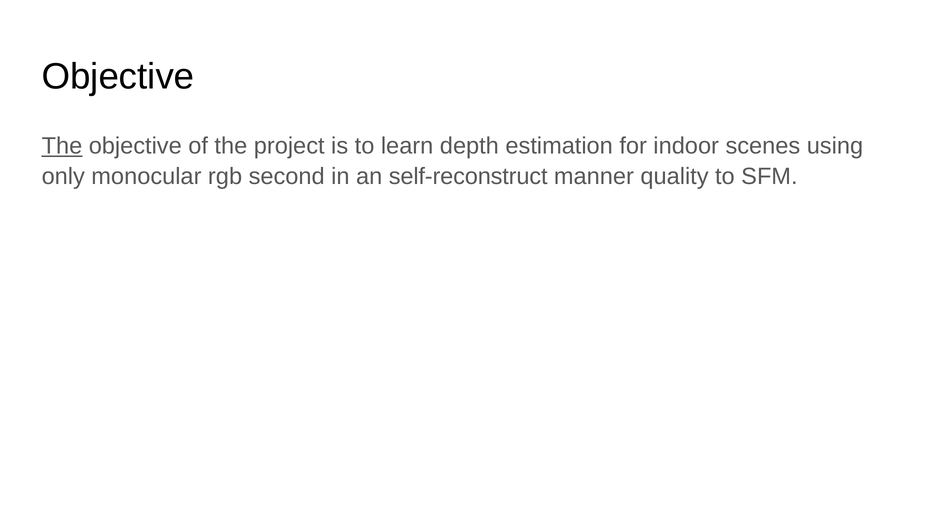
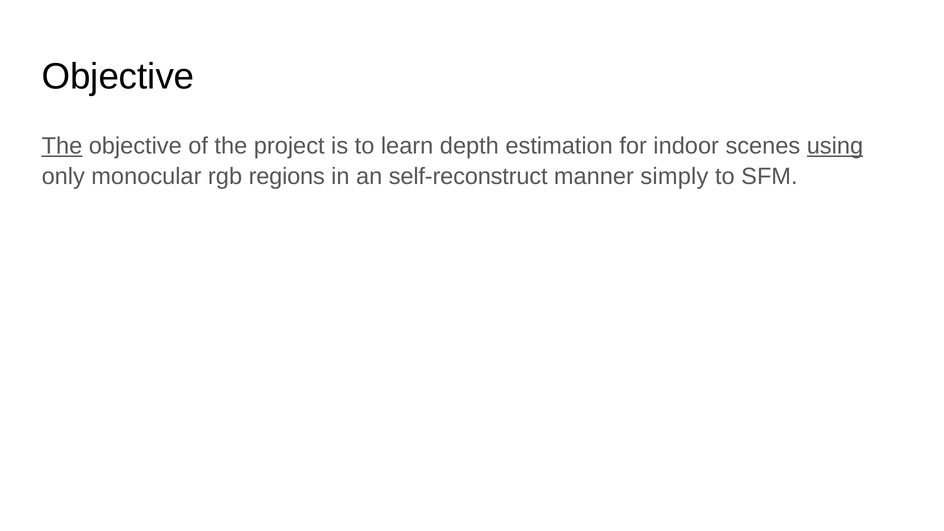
using underline: none -> present (835, 146)
second: second -> regions (287, 176)
quality: quality -> simply (674, 176)
